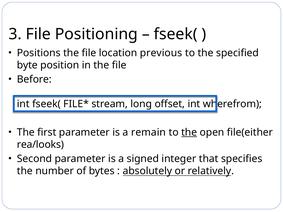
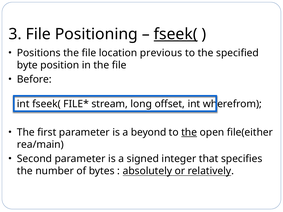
fseek( underline: none -> present (176, 34)
remain: remain -> beyond (149, 132)
rea/looks: rea/looks -> rea/main (40, 145)
